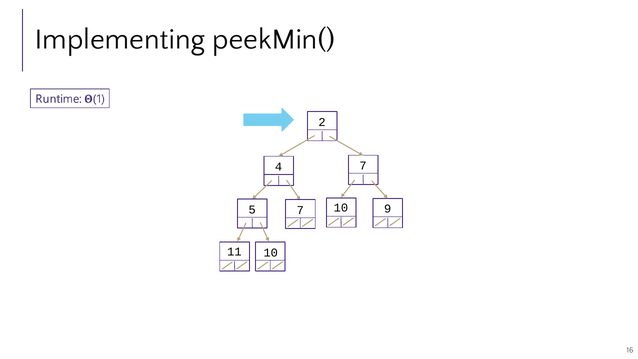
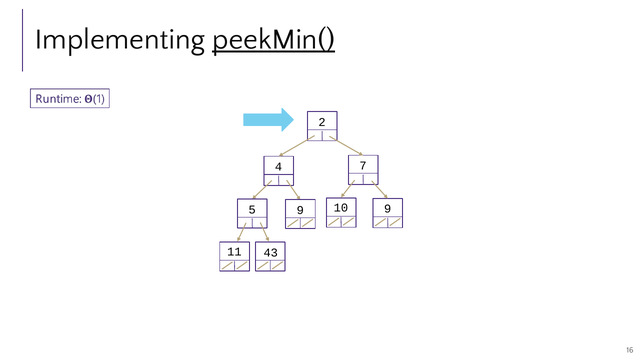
peekMin( underline: none -> present (274, 39)
5 7: 7 -> 9 (300, 210)
11 10: 10 -> 43 (271, 253)
